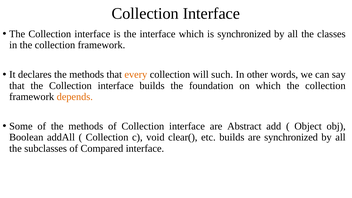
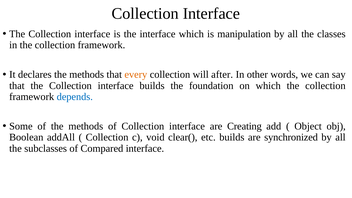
is synchronized: synchronized -> manipulation (244, 34)
such: such -> after (222, 75)
depends colour: orange -> blue (75, 97)
Abstract: Abstract -> Creating (244, 126)
